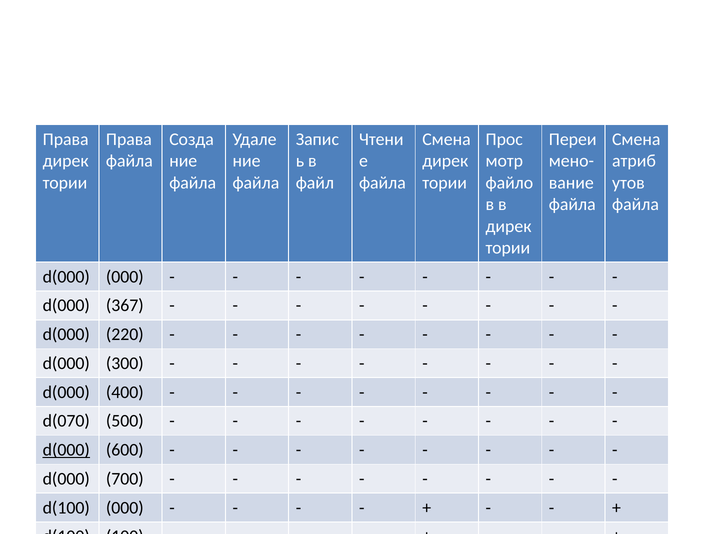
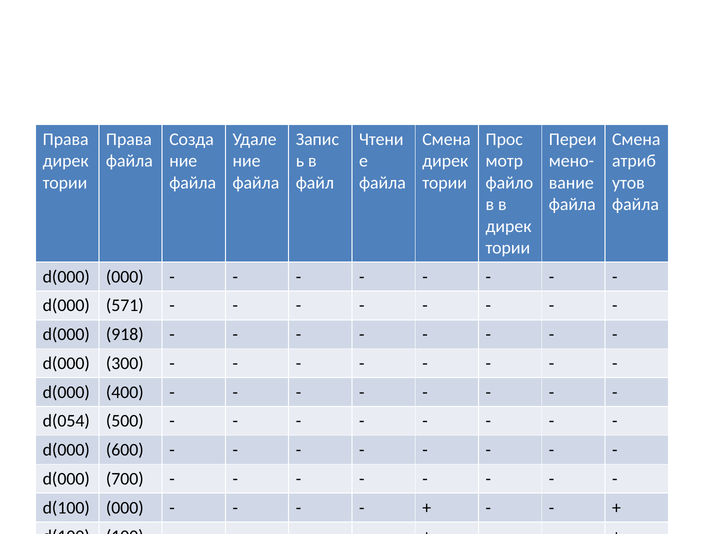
367: 367 -> 571 (125, 306)
220: 220 -> 918 (125, 334)
d(070: d(070 -> d(054 (66, 421)
d(000 underline: present -> none (66, 450)
